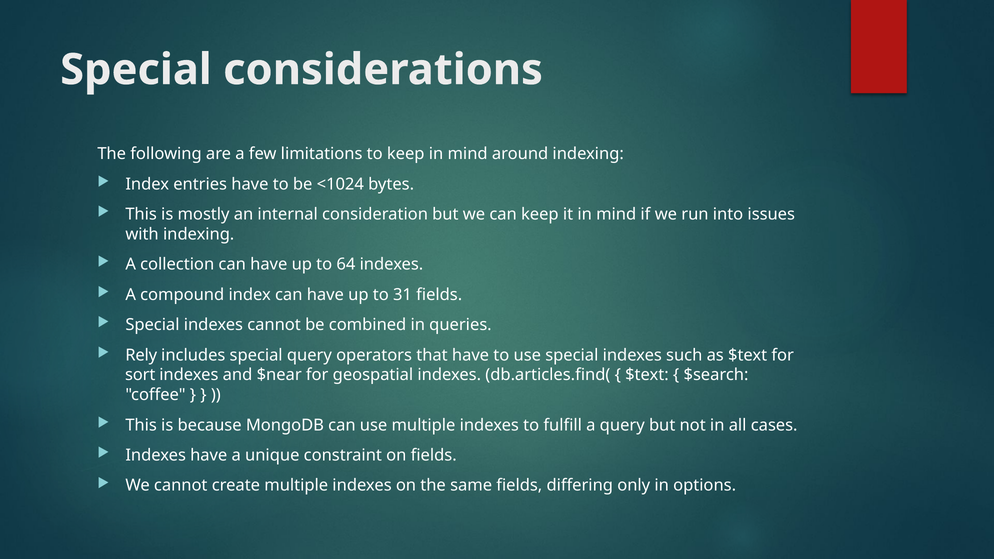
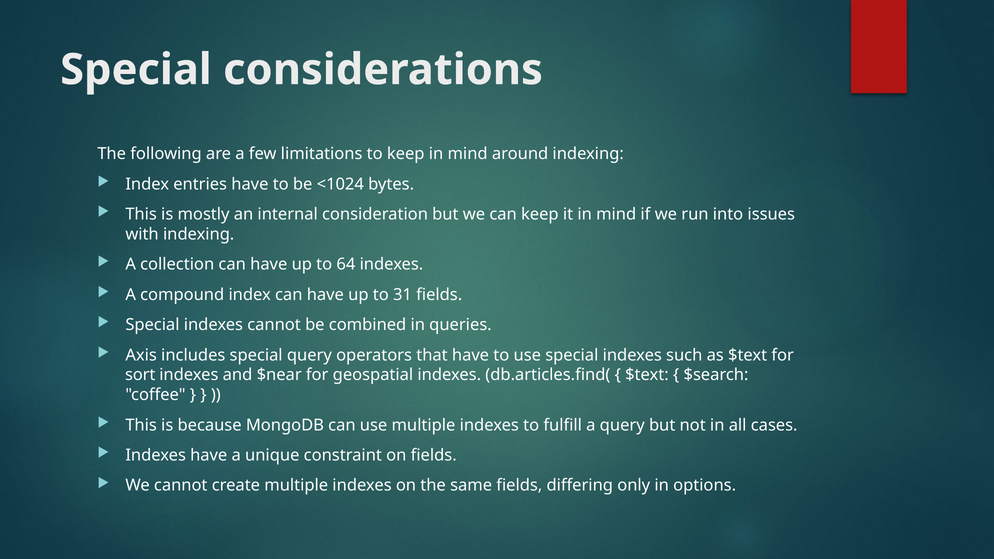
Rely: Rely -> Axis (141, 355)
